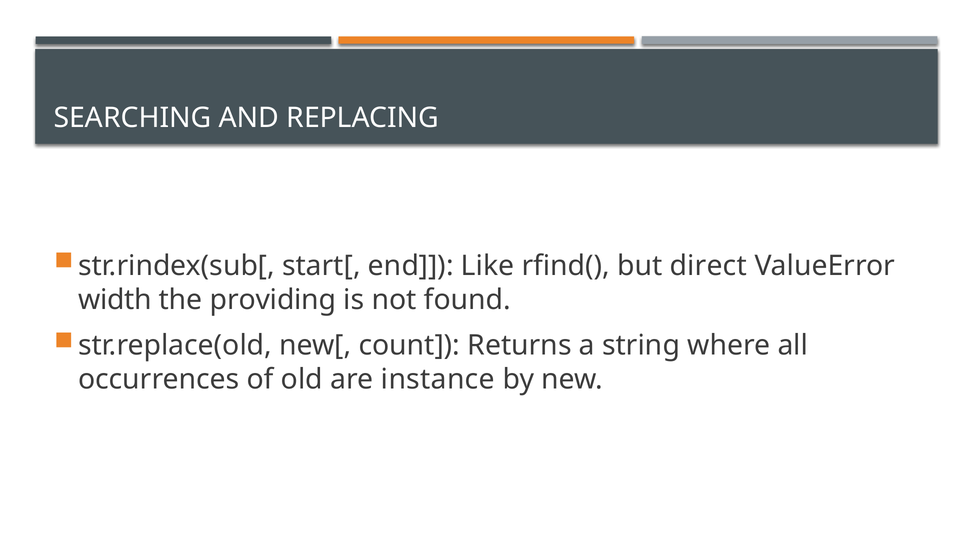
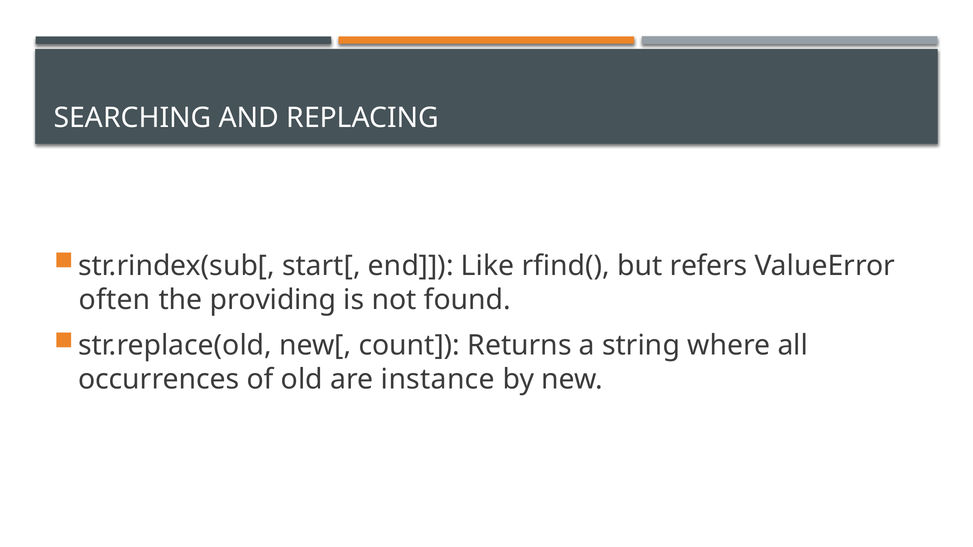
direct: direct -> refers (708, 266)
width: width -> often (115, 300)
